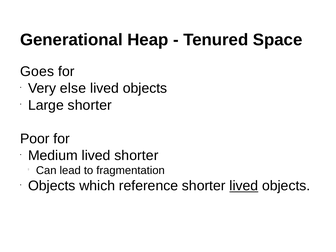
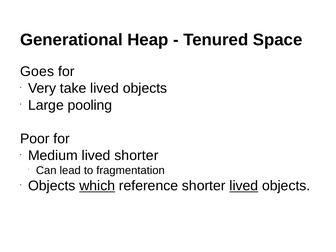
else: else -> take (73, 88)
Large shorter: shorter -> pooling (90, 105)
which underline: none -> present (97, 186)
